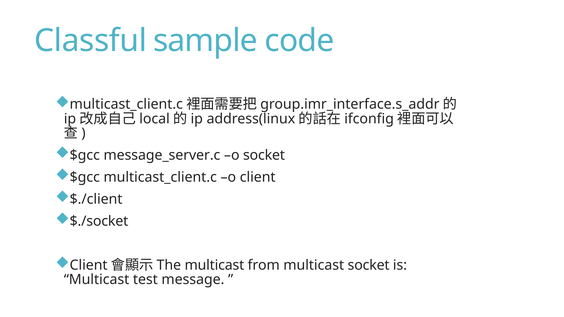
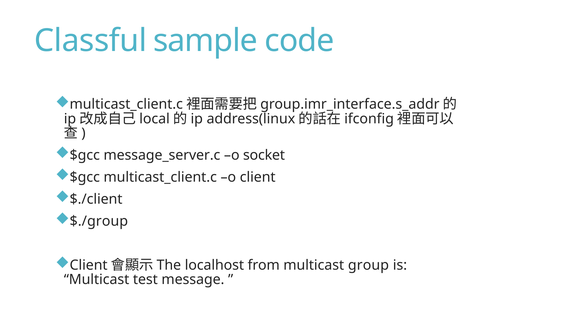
$./socket: $./socket -> $./group (99, 221)
multicast: multicast -> localhost (214, 265)
multicast socket: socket -> group (368, 265)
